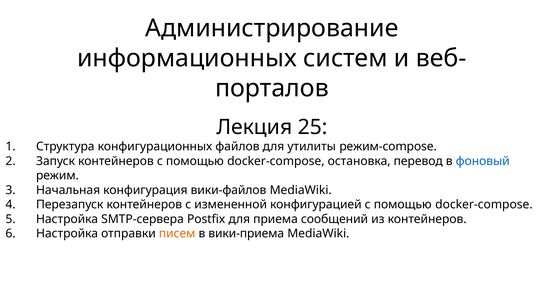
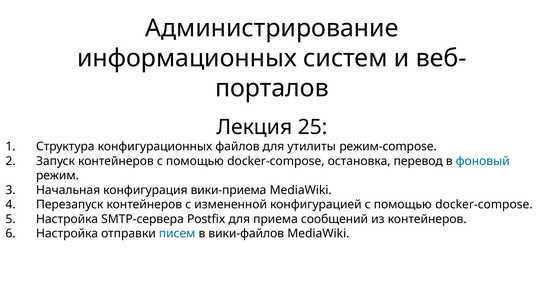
вики-файлов: вики-файлов -> вики-приема (229, 190)
писем colour: orange -> blue (177, 234)
вики-приема: вики-приема -> вики-файлов (246, 234)
